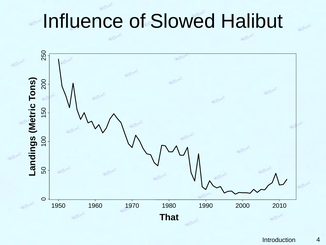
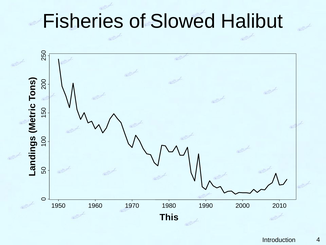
Influence: Influence -> Fisheries (83, 21)
That: That -> This (169, 217)
